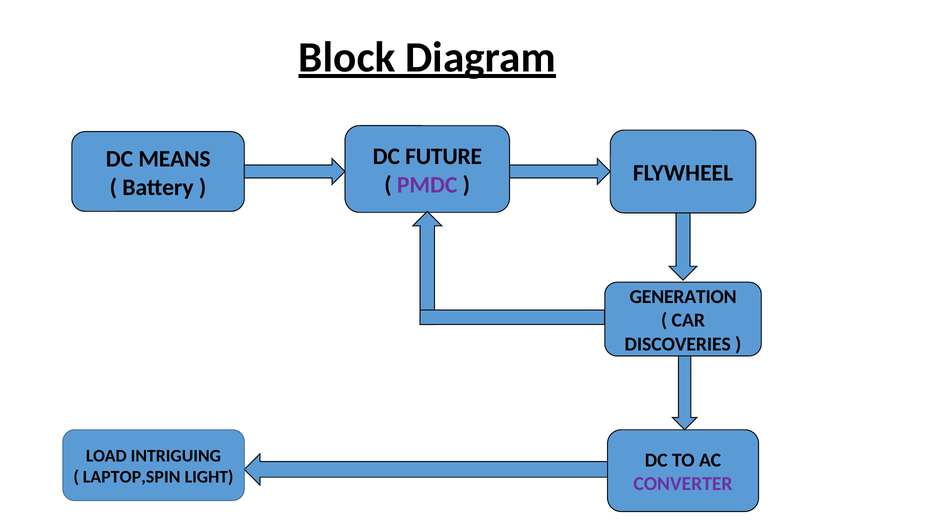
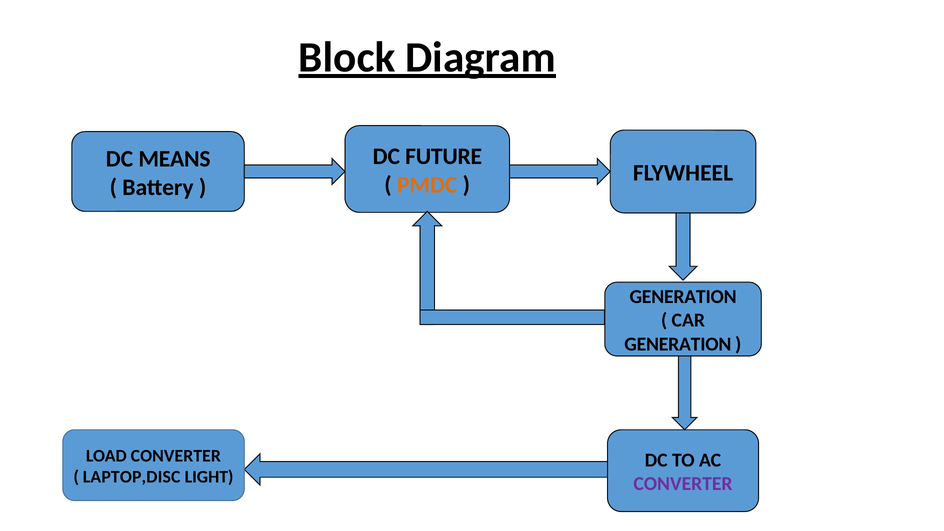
PMDC colour: purple -> orange (427, 185)
DISCOVERIES: DISCOVERIES -> GENERATION (678, 344)
LOAD INTRIGUING: INTRIGUING -> CONVERTER (176, 456)
LAPTOP,SPIN: LAPTOP,SPIN -> LAPTOP,DISC (132, 477)
